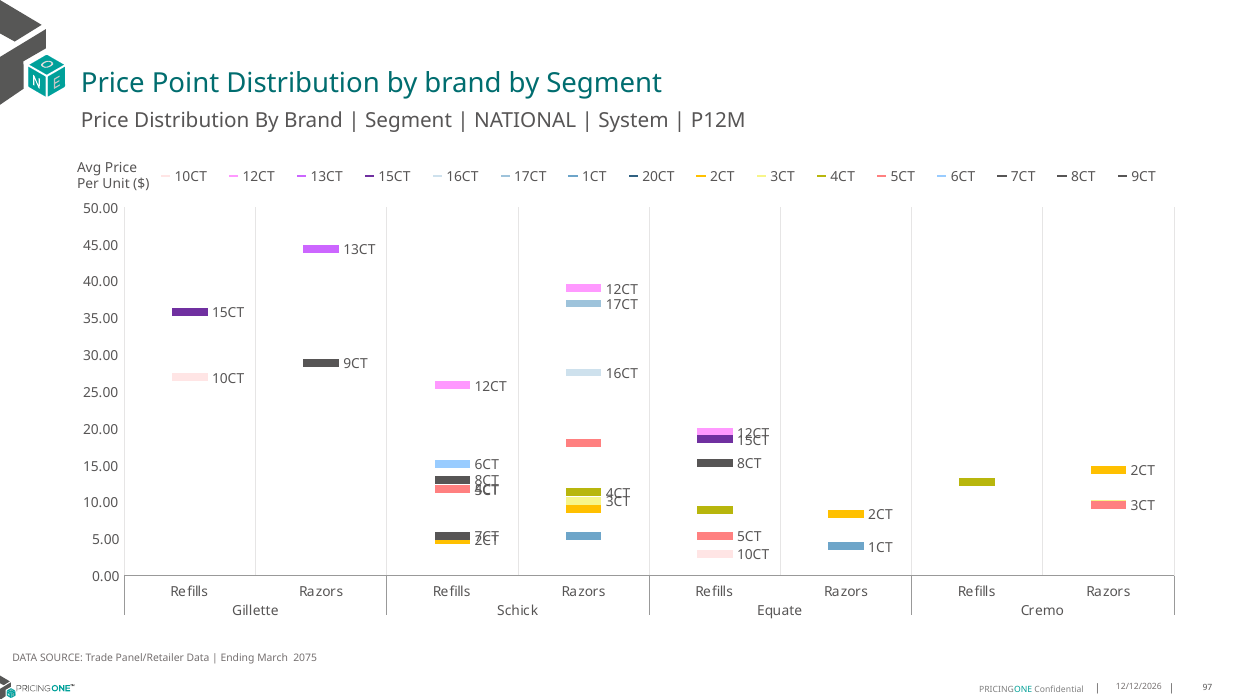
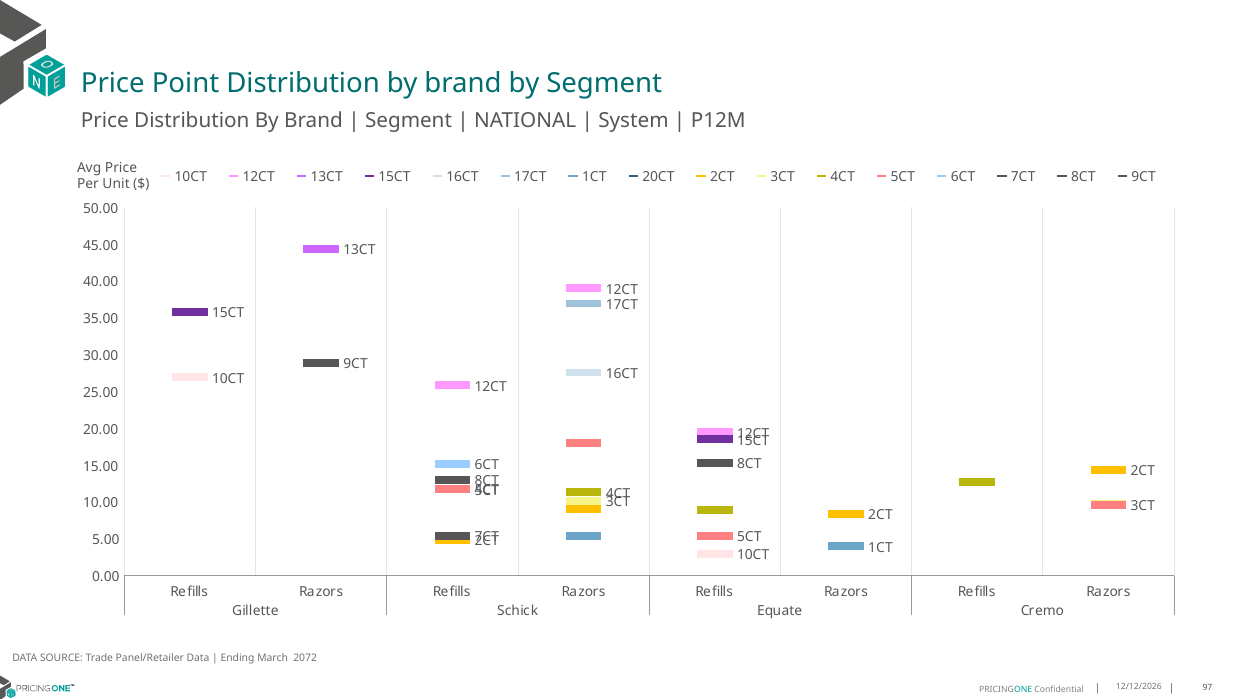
2075: 2075 -> 2072 (305, 659)
